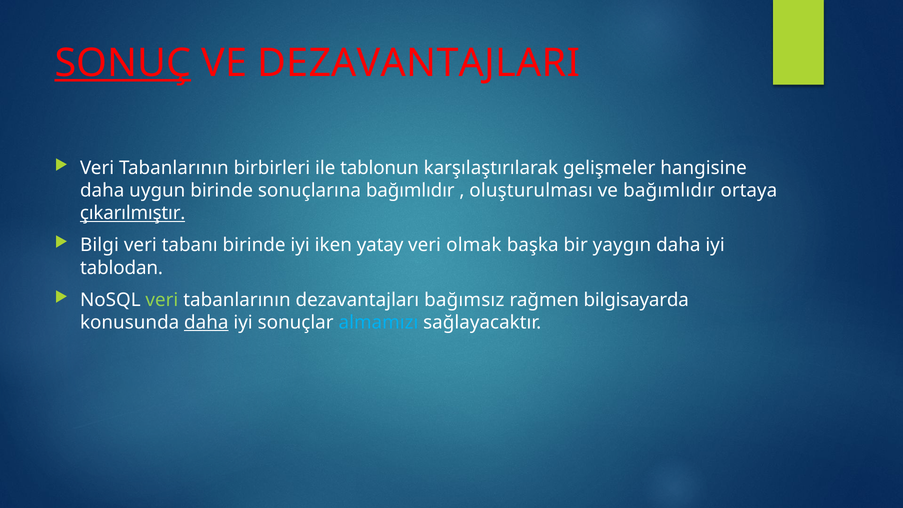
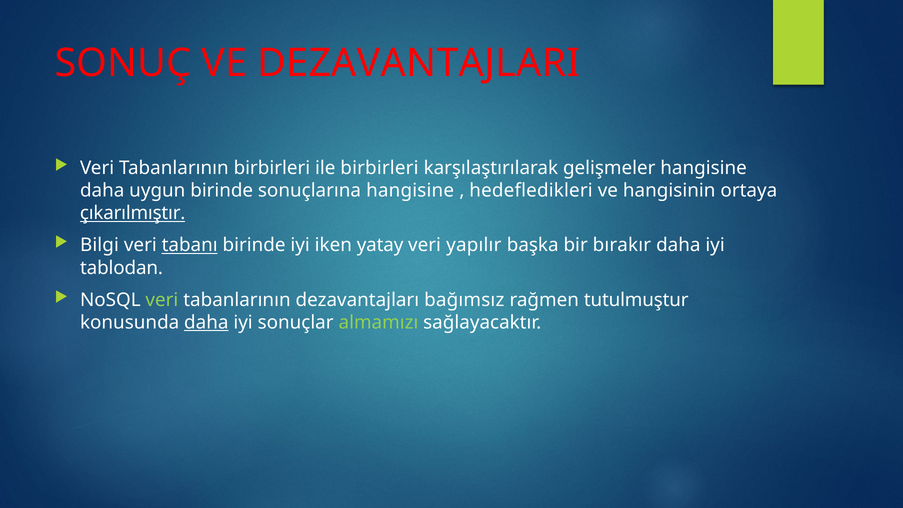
SONUÇ underline: present -> none (123, 63)
ile tablonun: tablonun -> birbirleri (379, 168)
sonuçlarına bağımlıdır: bağımlıdır -> hangisine (410, 191)
oluşturulması: oluşturulması -> hedefledikleri (531, 191)
ve bağımlıdır: bağımlıdır -> hangisinin (669, 191)
tabanı underline: none -> present (190, 245)
olmak: olmak -> yapılır (474, 245)
yaygın: yaygın -> bırakır (622, 245)
bilgisayarda: bilgisayarda -> tutulmuştur (636, 300)
almamızı colour: light blue -> light green (378, 322)
